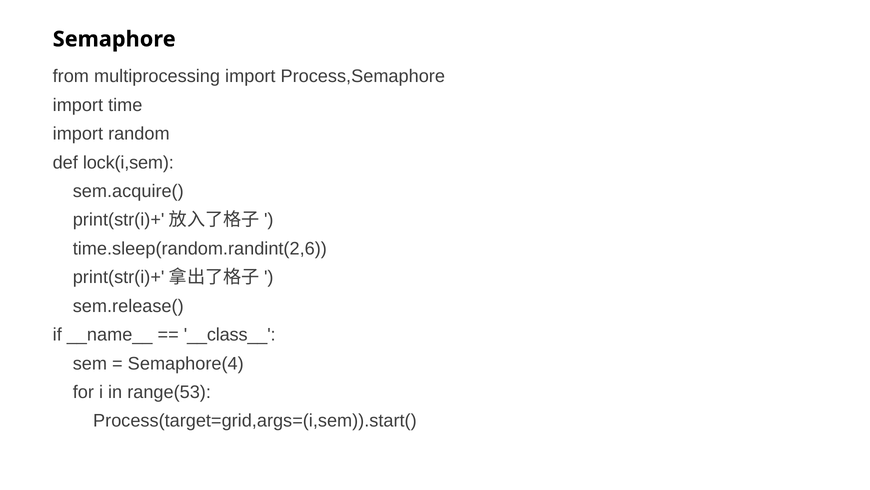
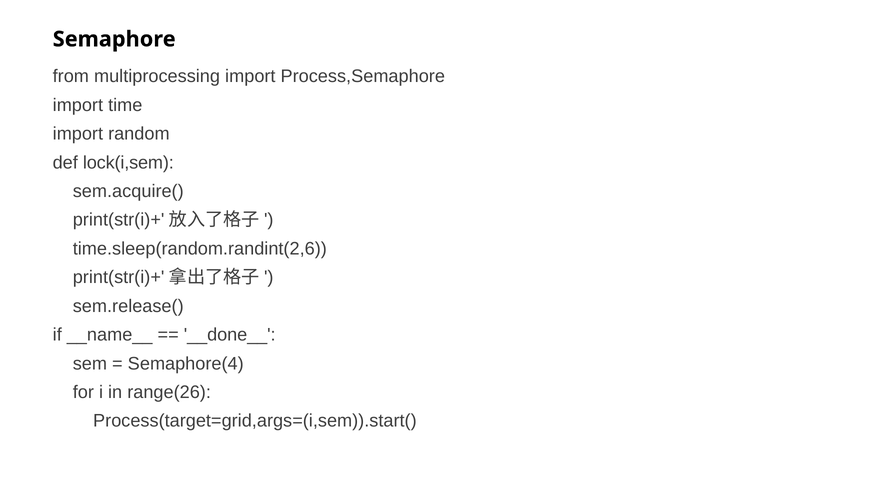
__class__: __class__ -> __done__ (230, 334)
range(53: range(53 -> range(26 (169, 392)
